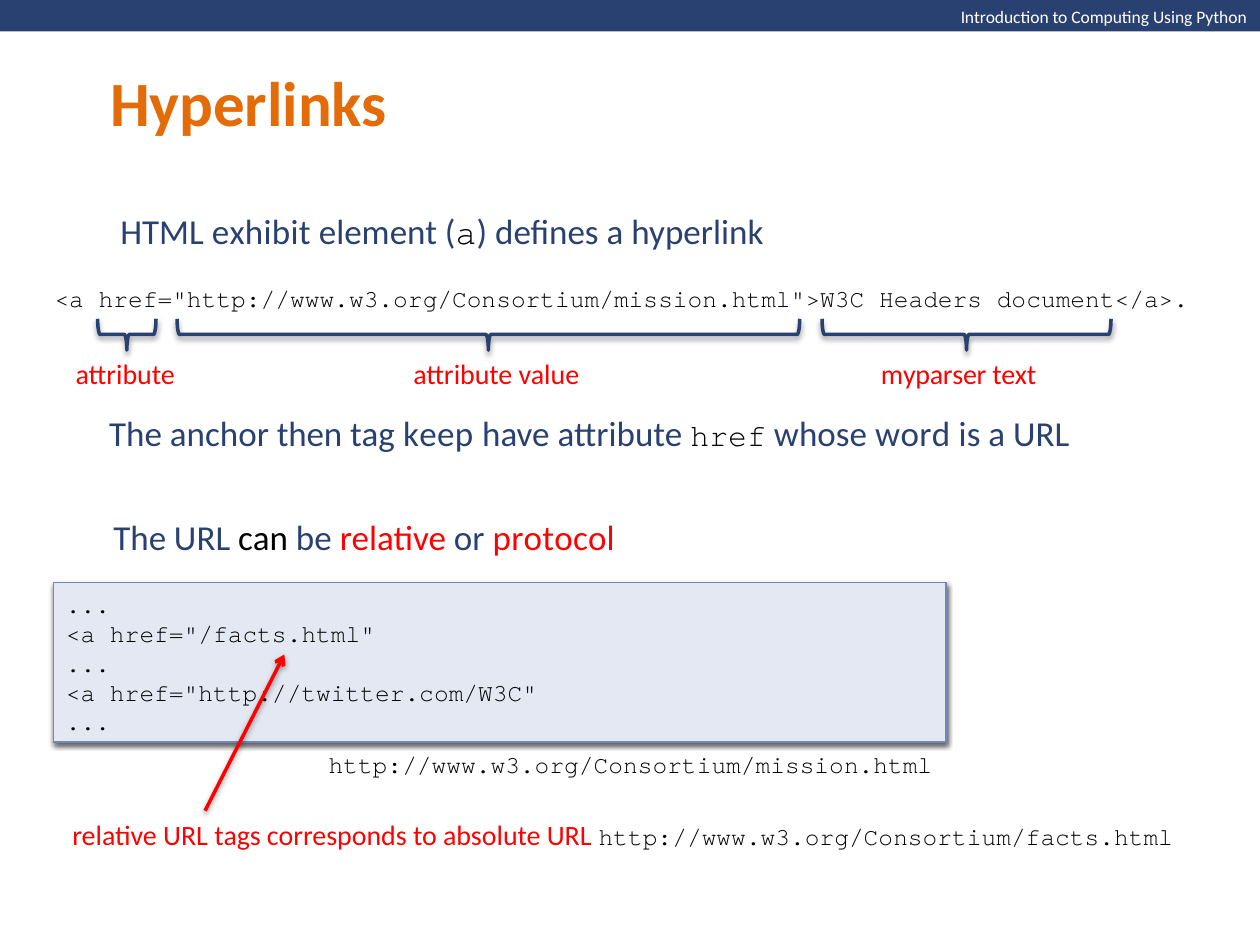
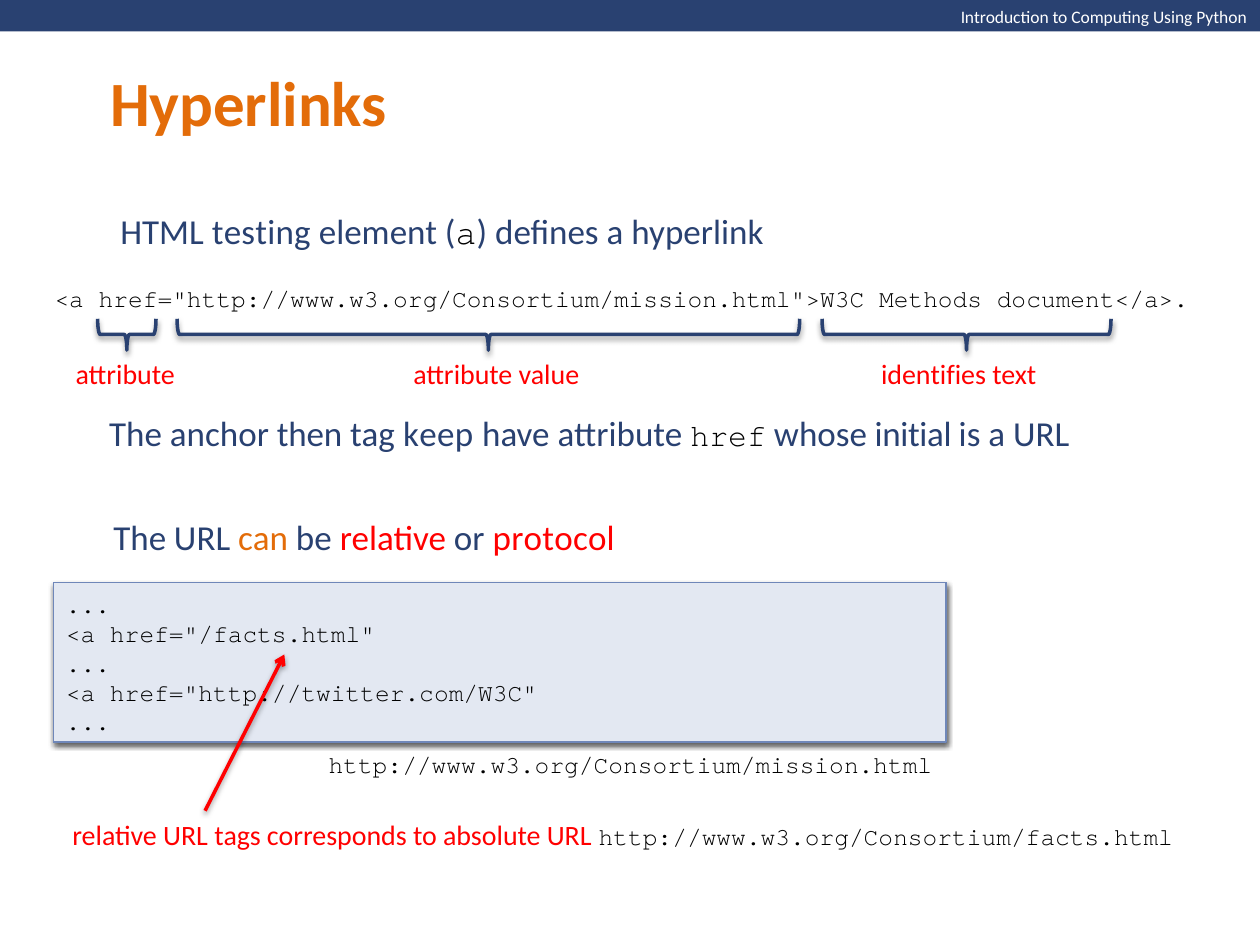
exhibit: exhibit -> testing (261, 232)
Headers: Headers -> Methods (931, 299)
myparser: myparser -> identifies (934, 375)
word: word -> initial (913, 435)
can colour: black -> orange (263, 539)
